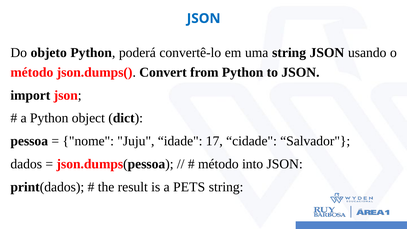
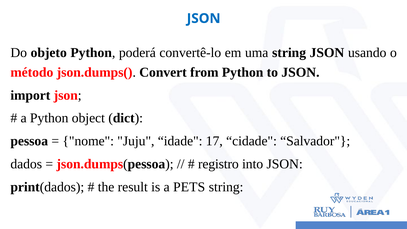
método: método -> registro (218, 164)
